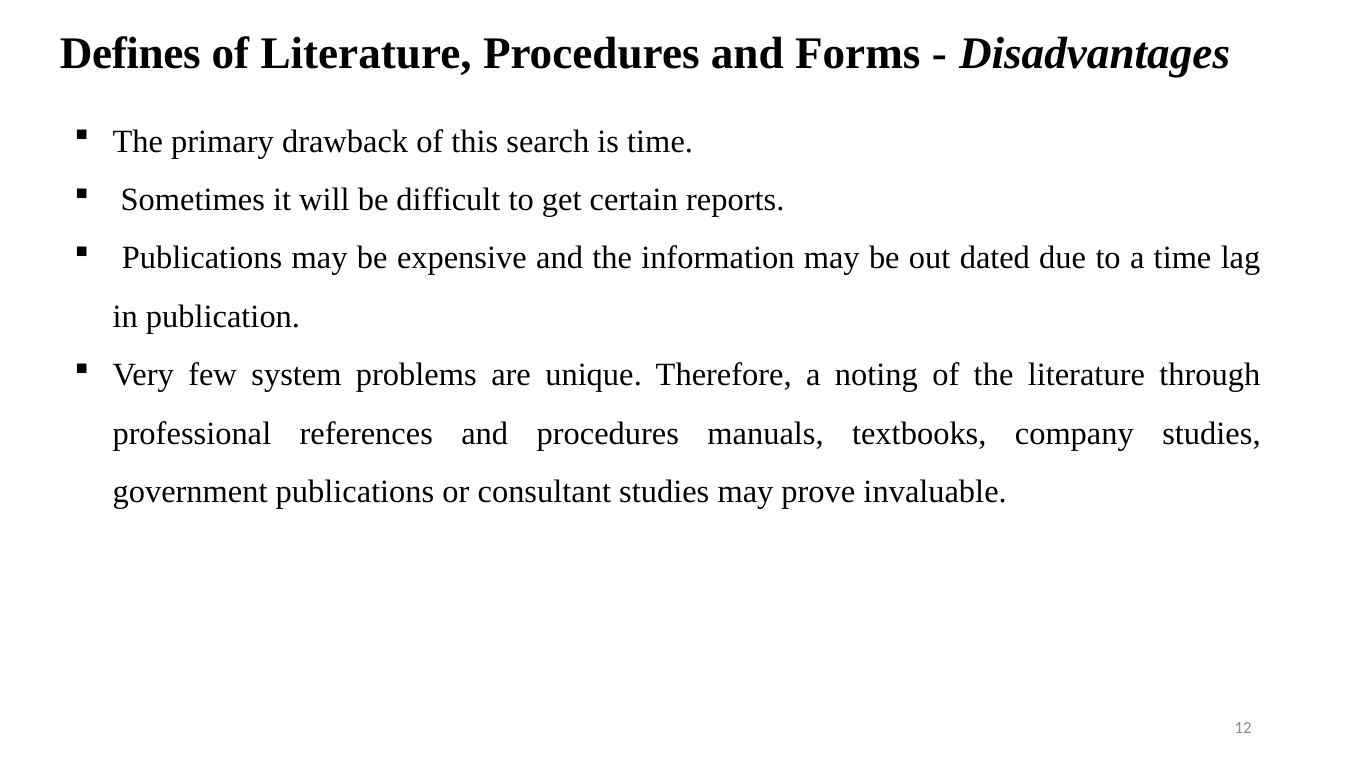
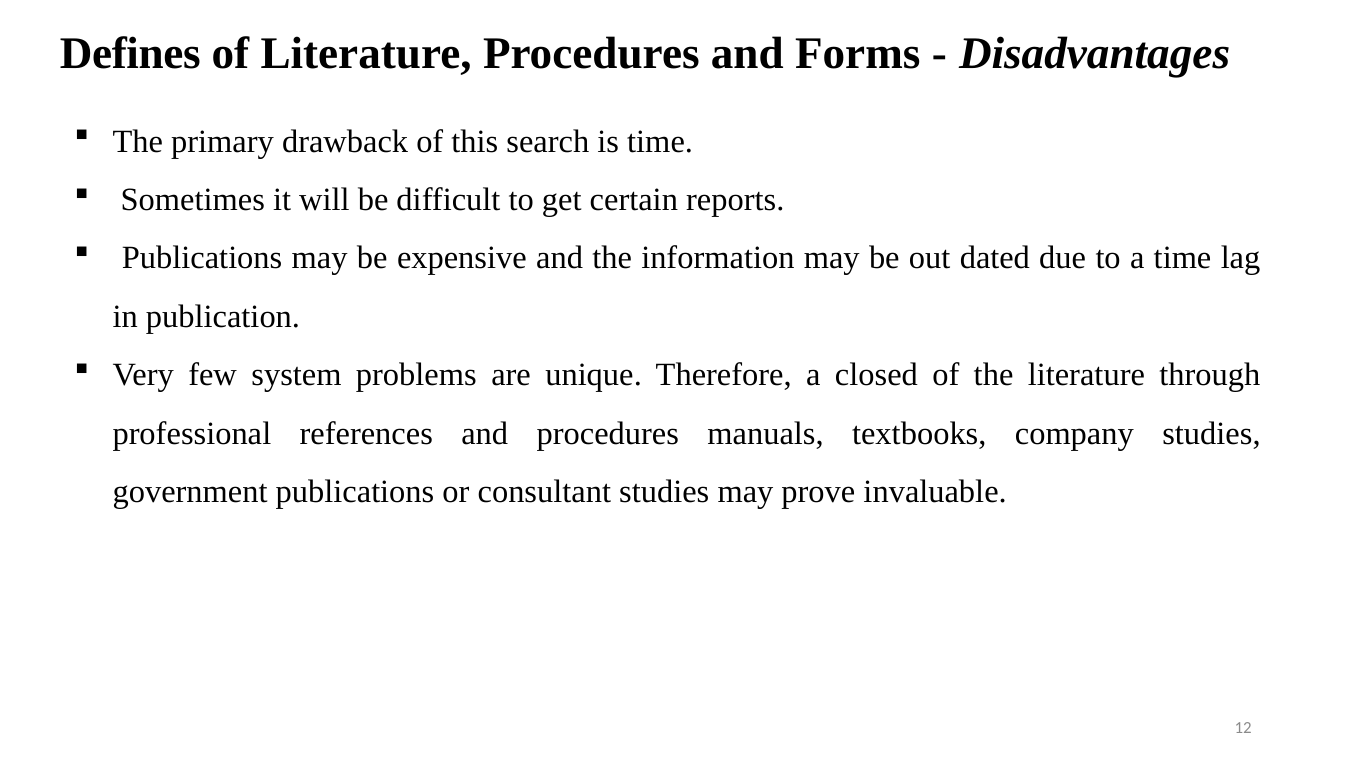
noting: noting -> closed (876, 375)
